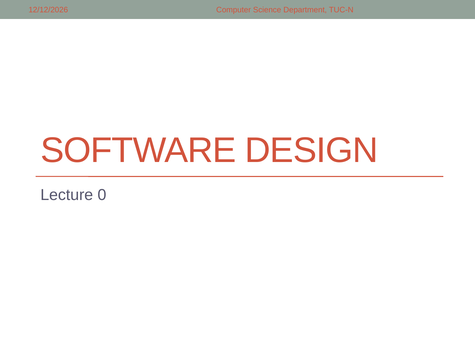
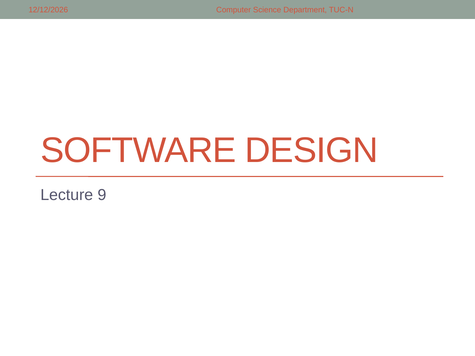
0: 0 -> 9 (102, 195)
